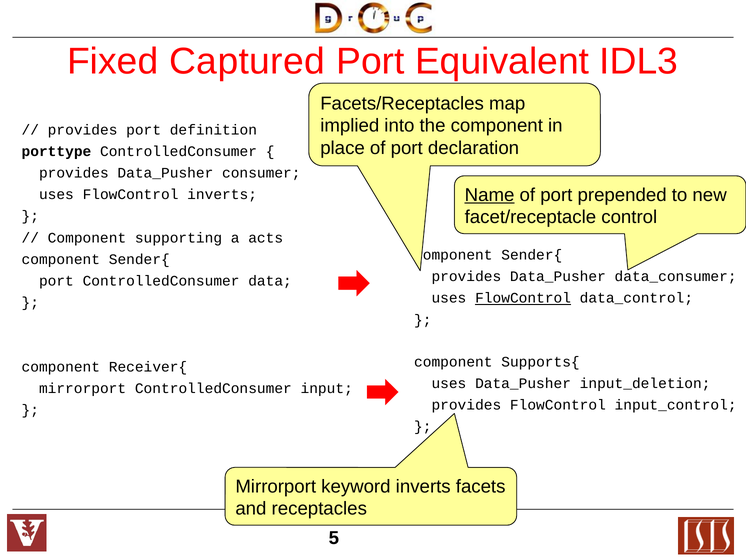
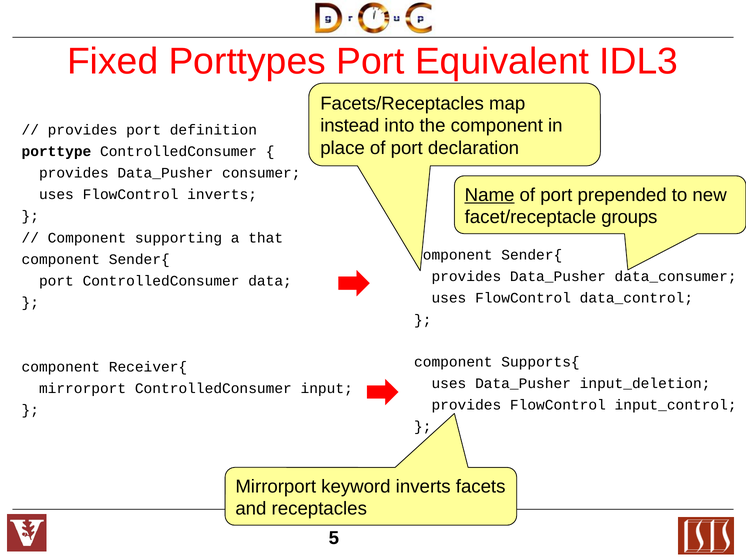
Captured: Captured -> Porttypes (247, 62)
implied: implied -> instead (350, 126)
control: control -> groups (629, 217)
acts: acts -> that (266, 238)
FlowControl underline: present -> none (523, 298)
